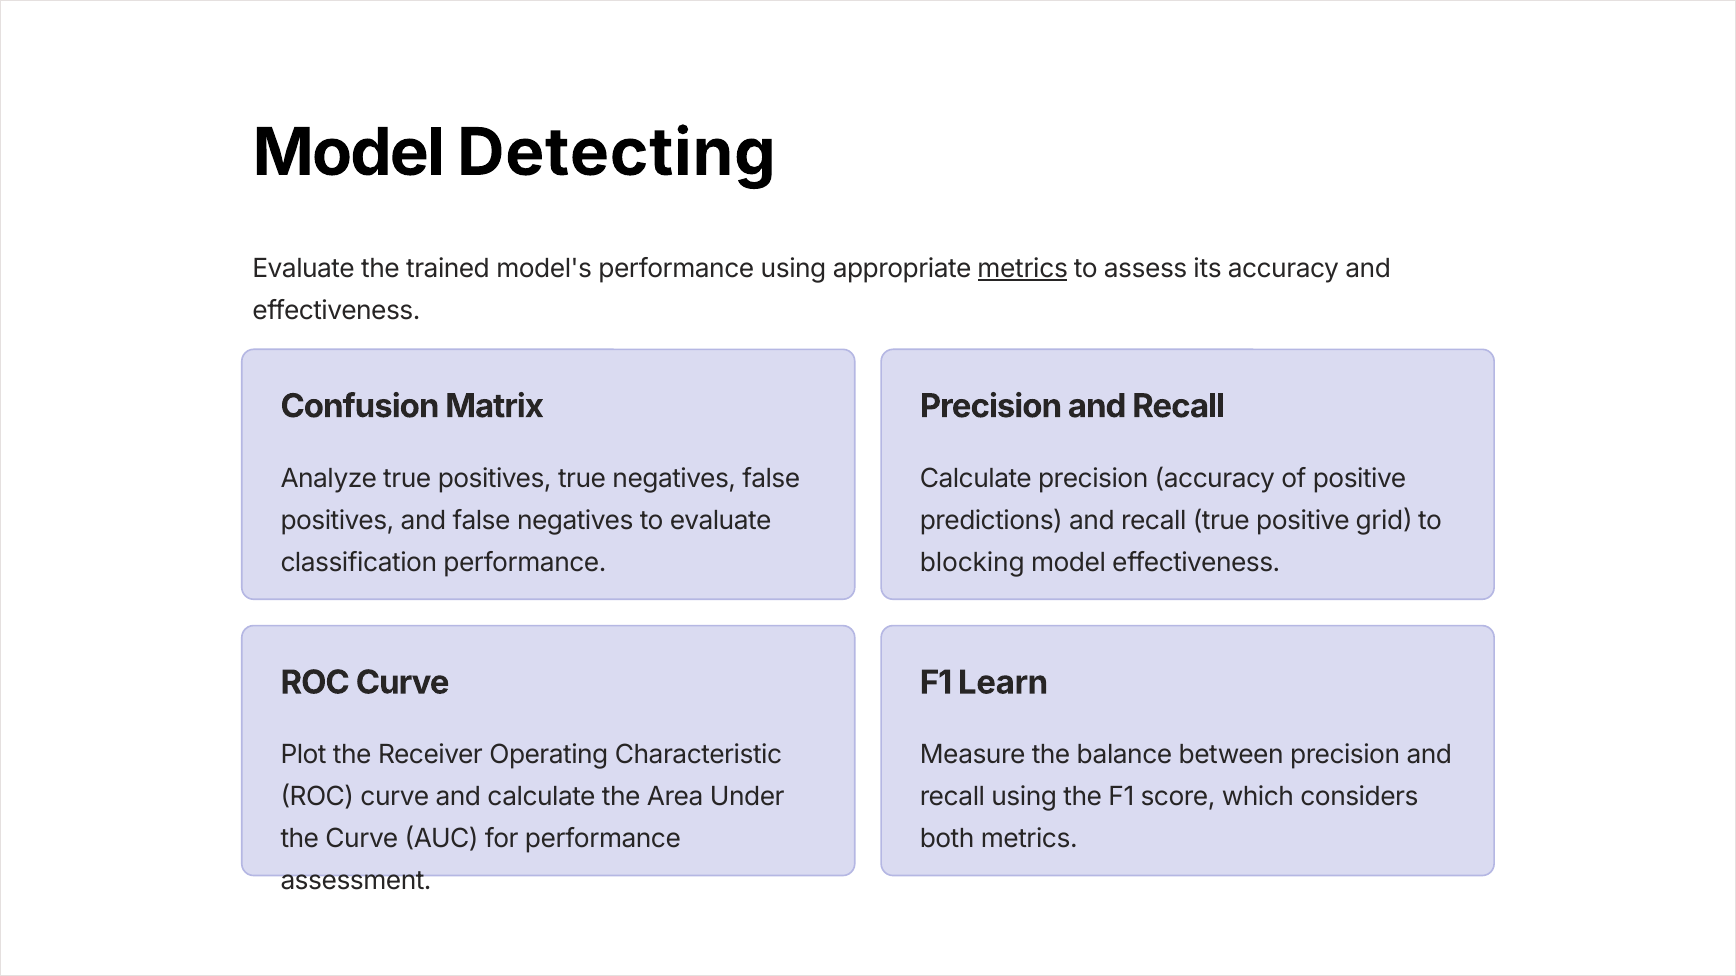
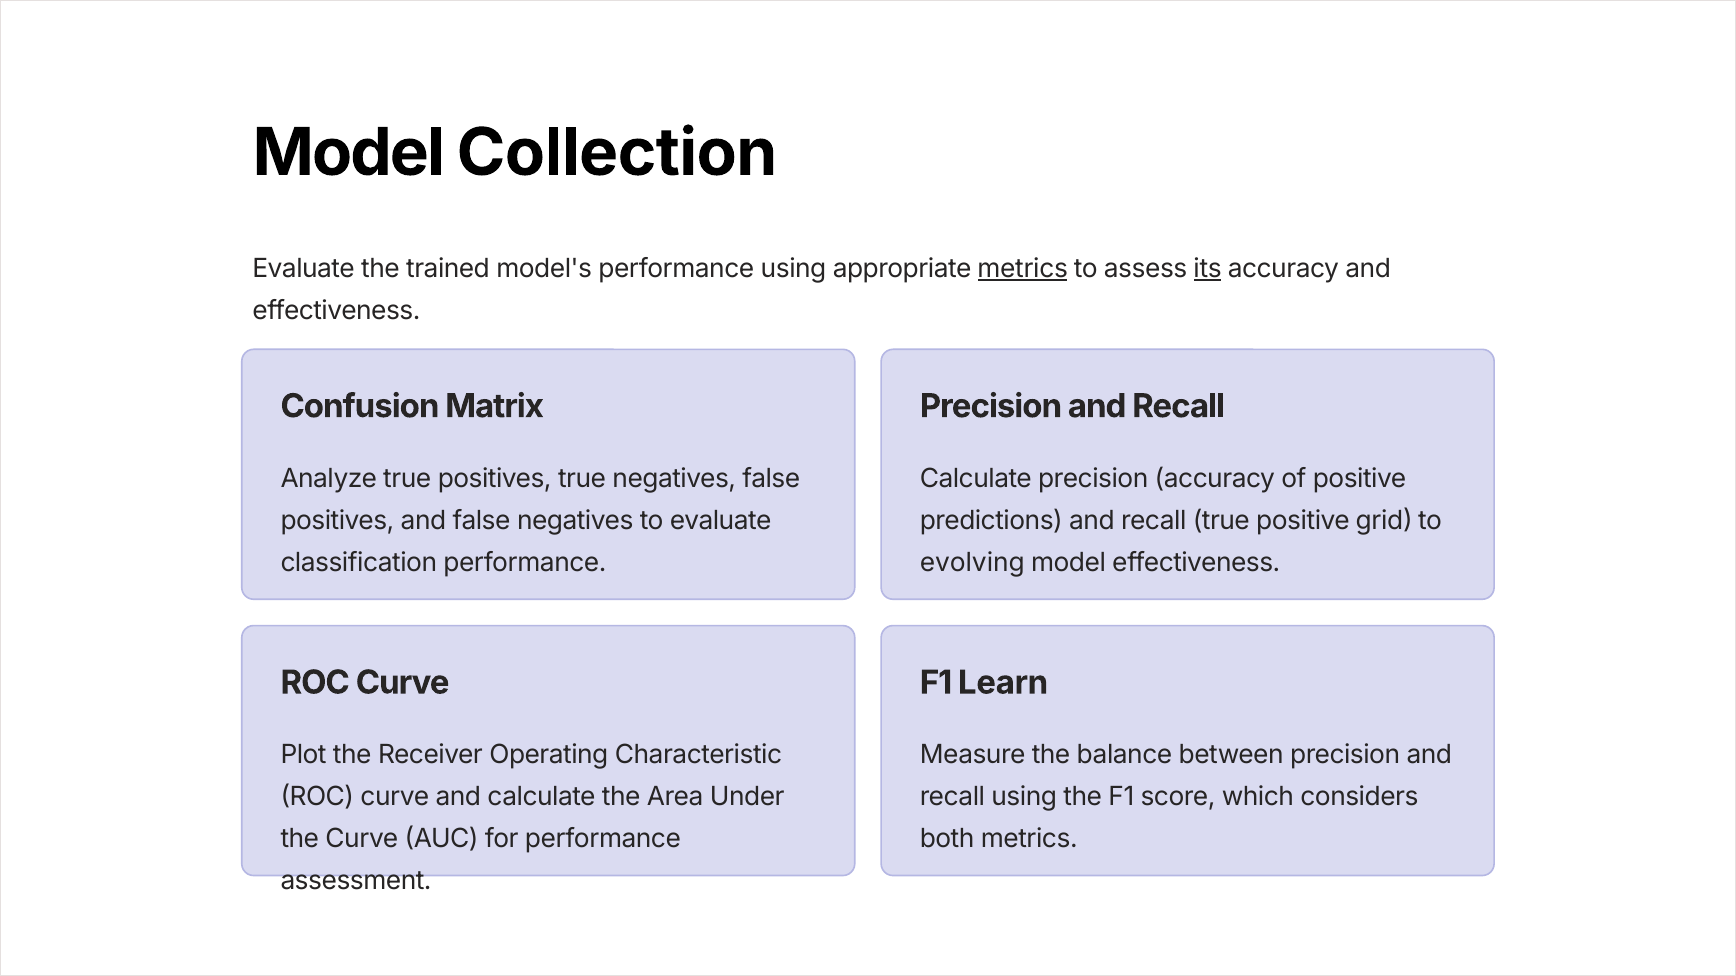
Detecting: Detecting -> Collection (617, 153)
its underline: none -> present (1208, 269)
blocking: blocking -> evolving (972, 563)
